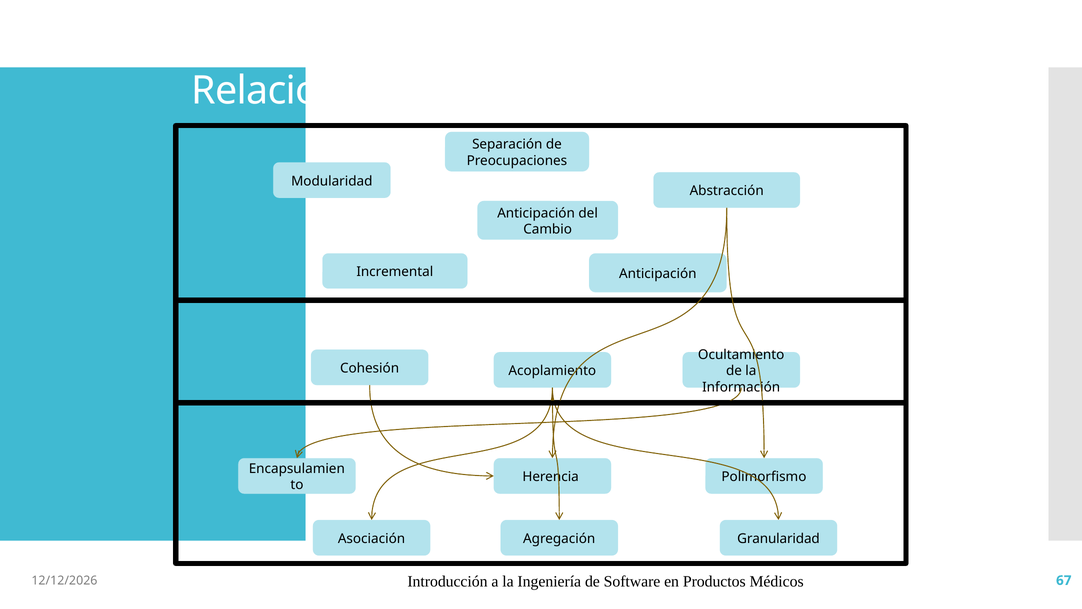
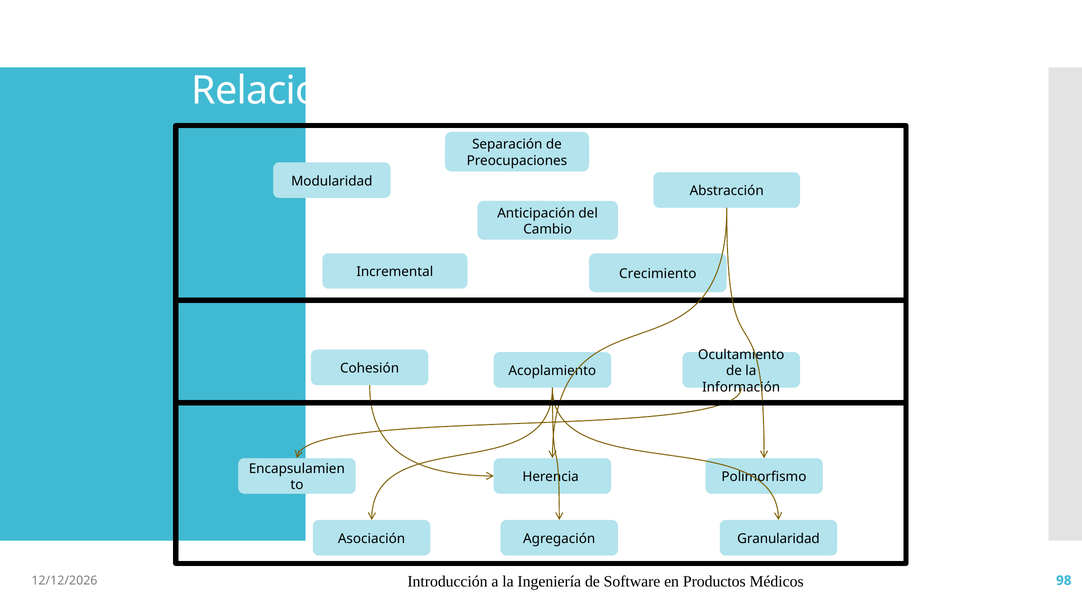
Anticipación: Anticipación -> Crecimiento (658, 274)
67: 67 -> 98 (1064, 580)
